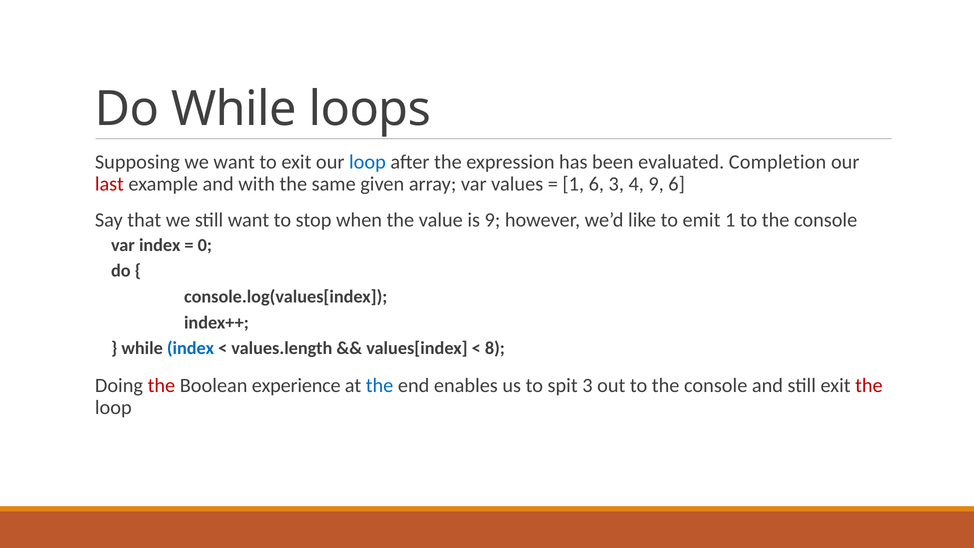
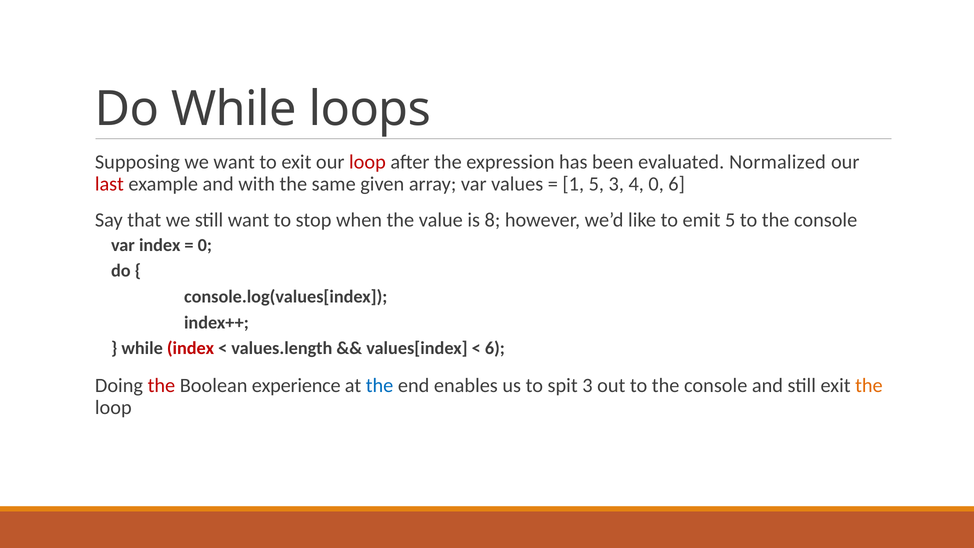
loop colour: blue -> red (367, 162)
Completion: Completion -> Normalized (778, 162)
1 6: 6 -> 5 (596, 184)
4 9: 9 -> 0 (656, 184)
is 9: 9 -> 8 (492, 220)
emit 1: 1 -> 5 (730, 220)
index colour: blue -> red (190, 348)
8: 8 -> 6 (495, 348)
the colour: red -> orange (869, 385)
